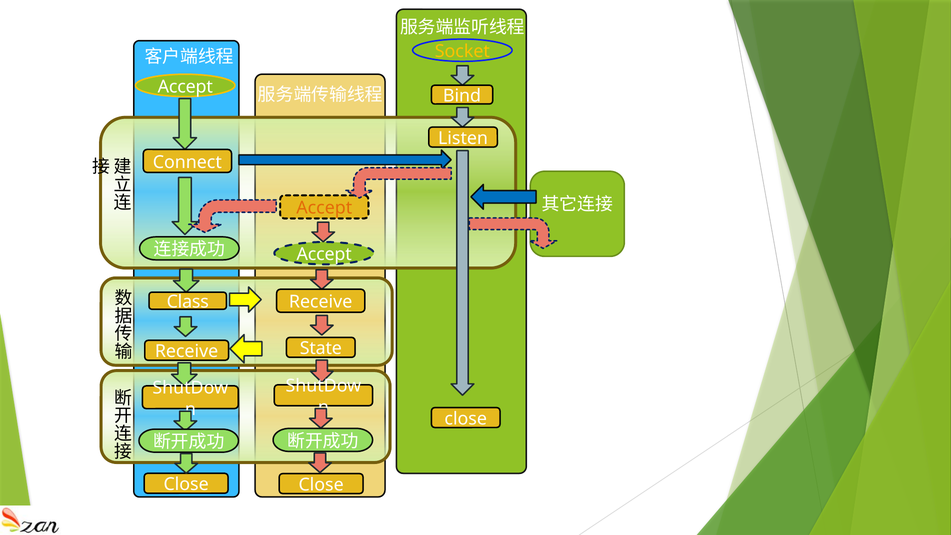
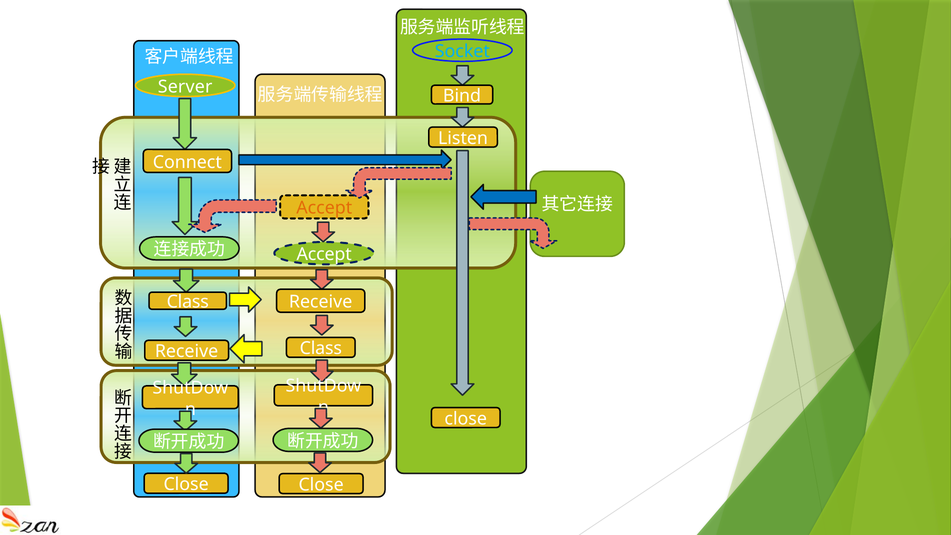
Socket colour: yellow -> light blue (462, 51)
Accept: Accept -> Server (185, 87)
State: State -> Class (321, 349)
